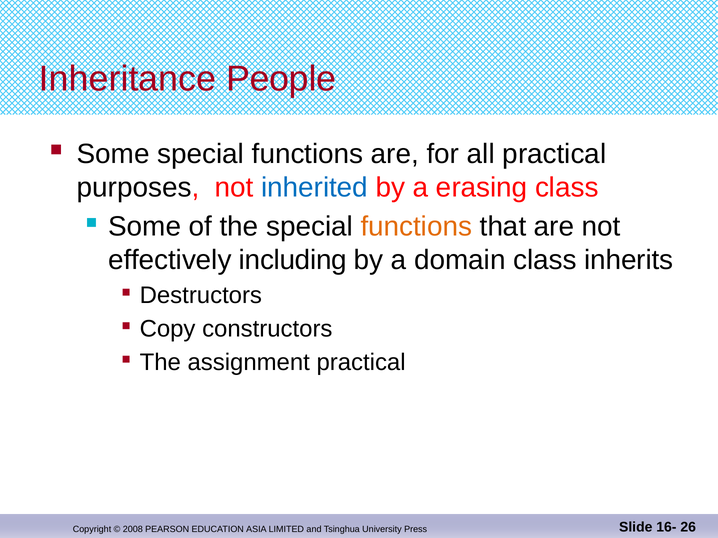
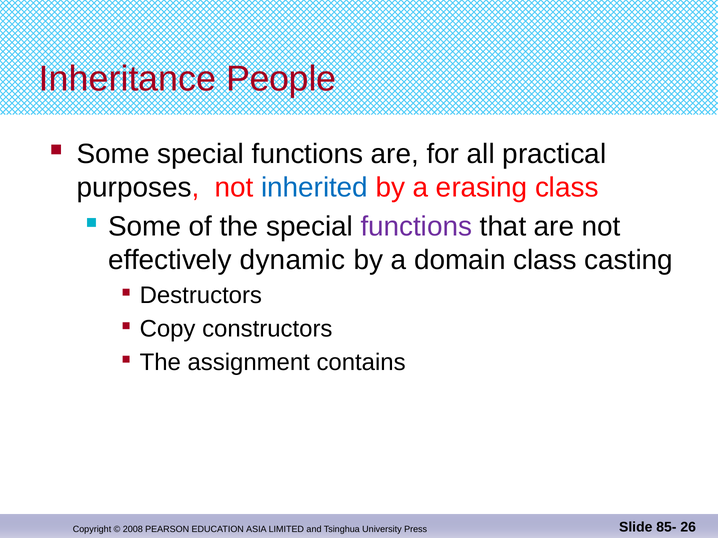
functions colour: orange -> purple (416, 227)
including: including -> dynamic (293, 260)
inherits: inherits -> casting (629, 260)
assignment practical: practical -> contains (361, 363)
16-: 16- -> 85- (666, 527)
